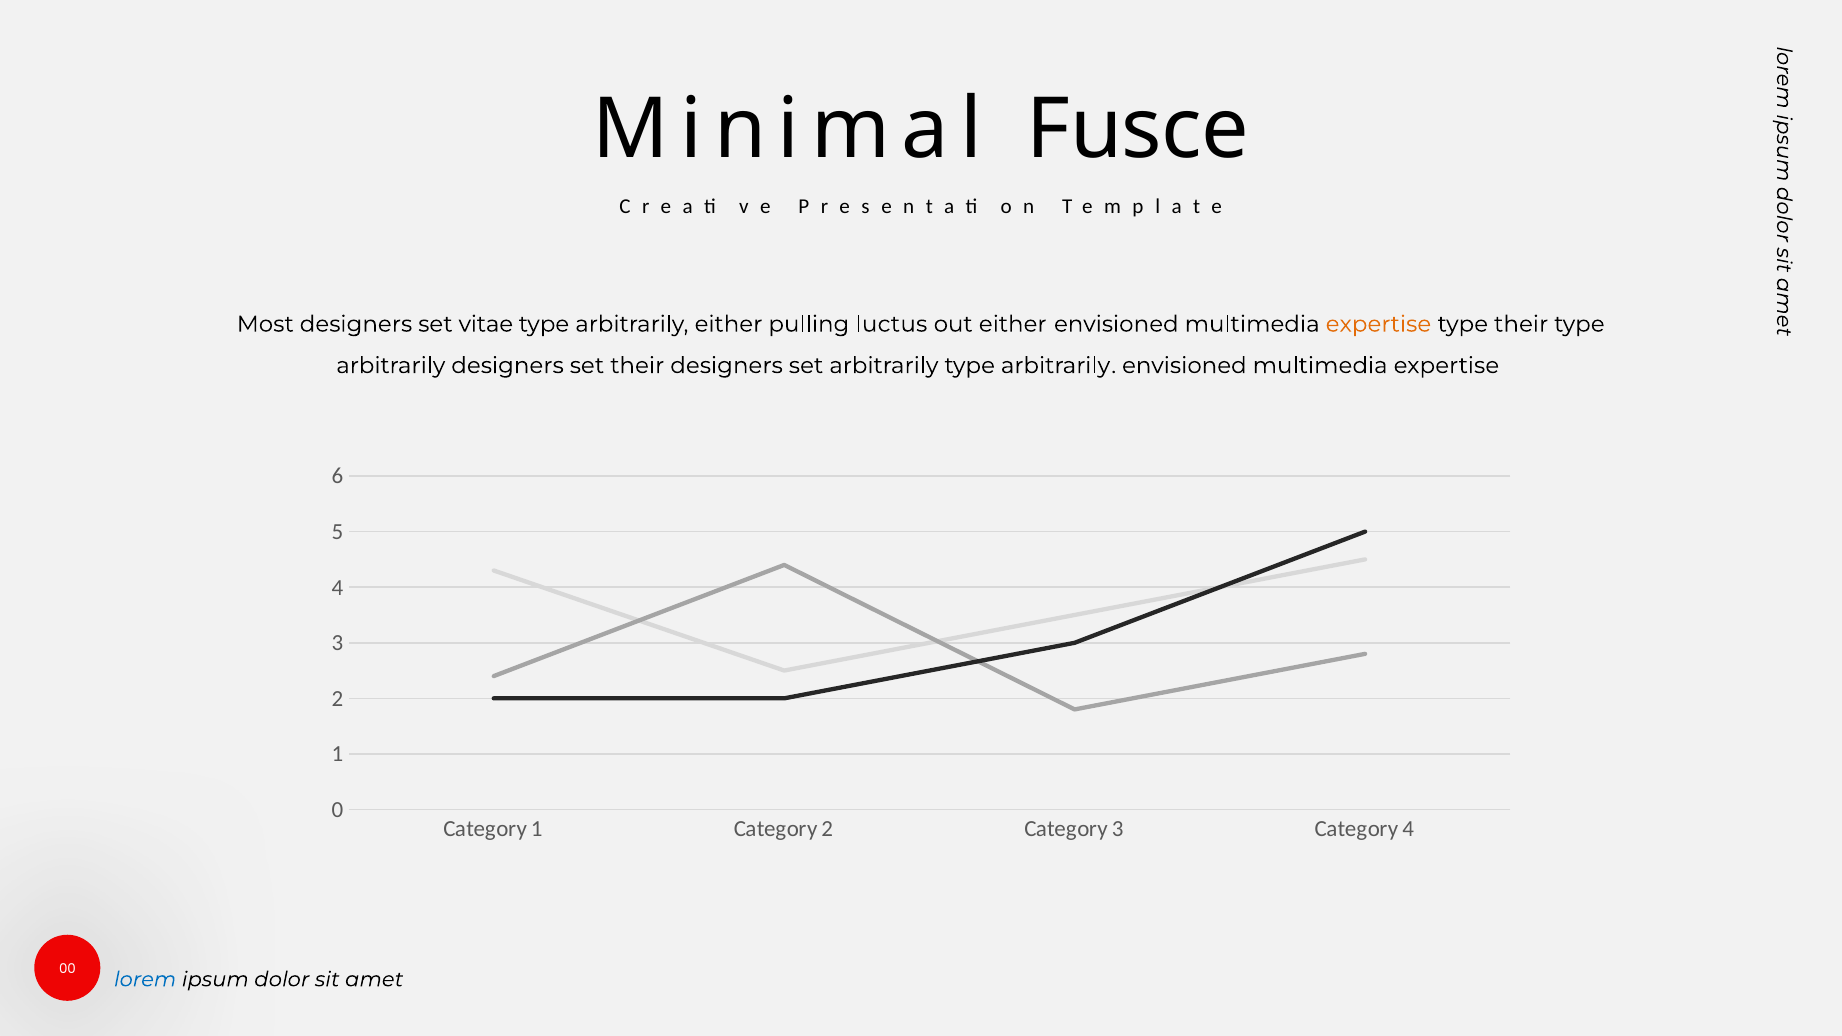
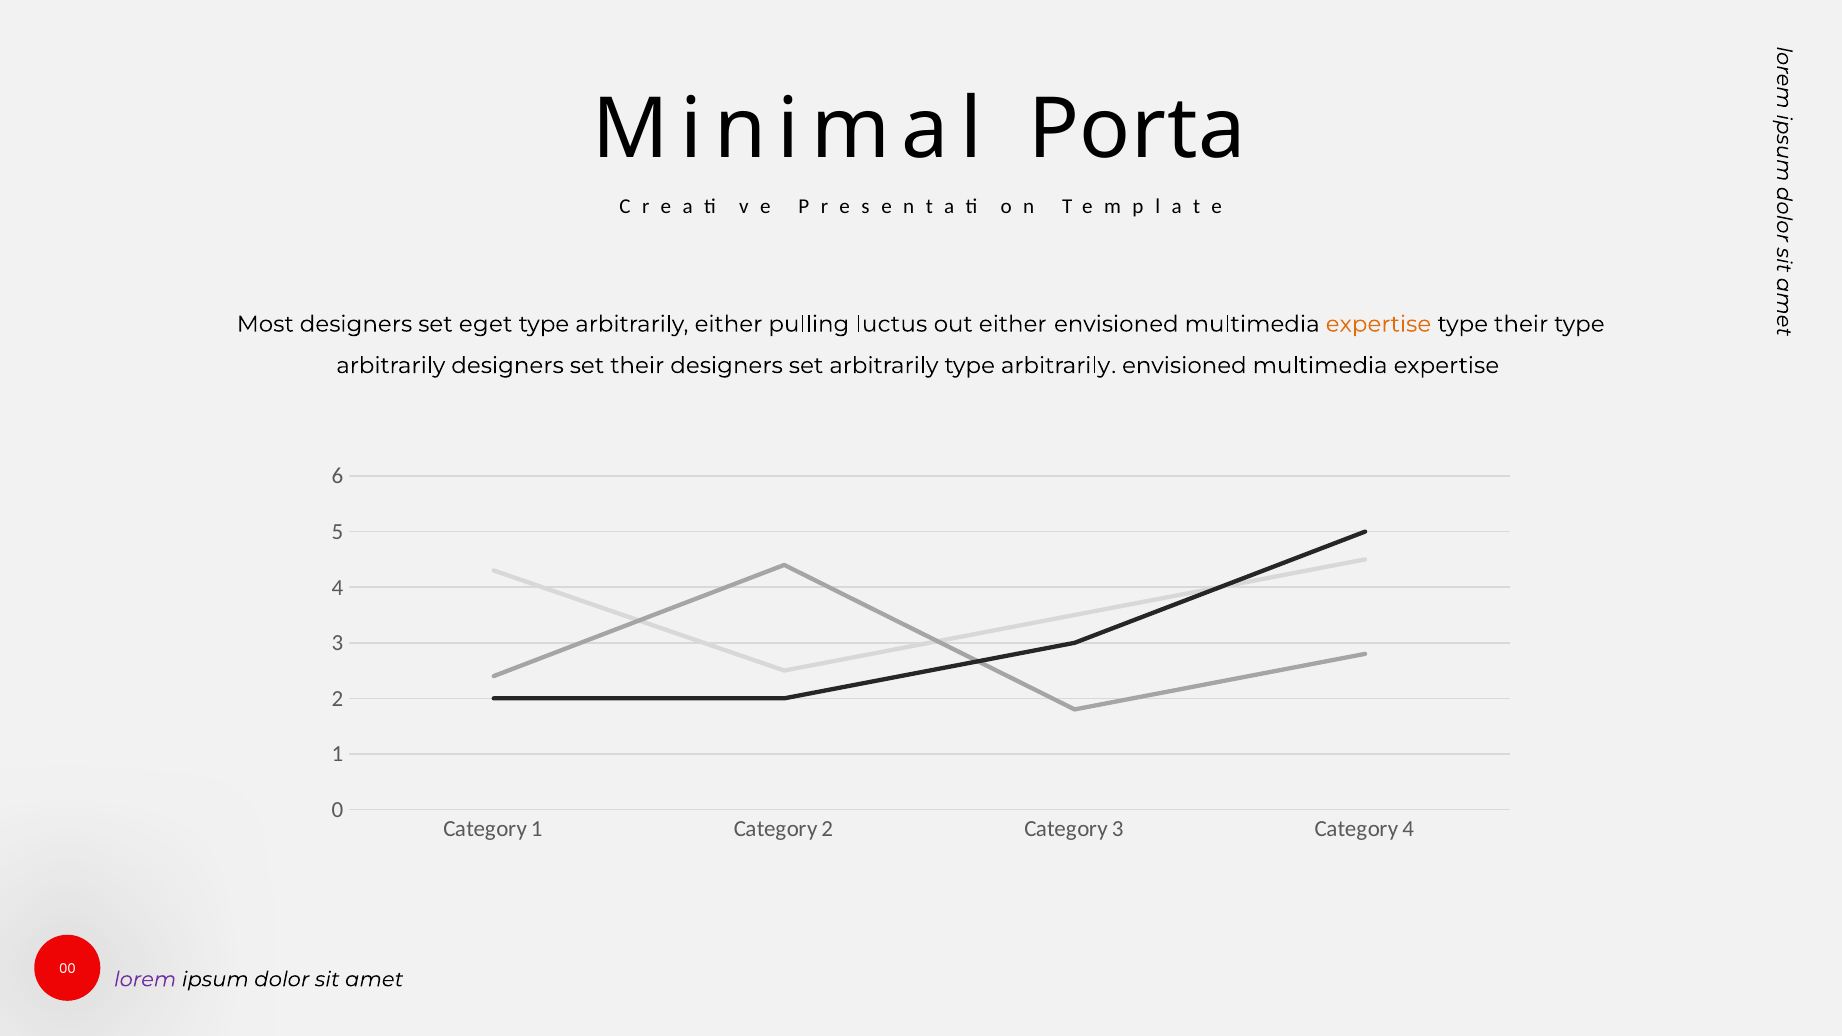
Fusce: Fusce -> Porta (1137, 129)
vitae: vitae -> eget (486, 324)
lorem colour: blue -> purple (145, 979)
